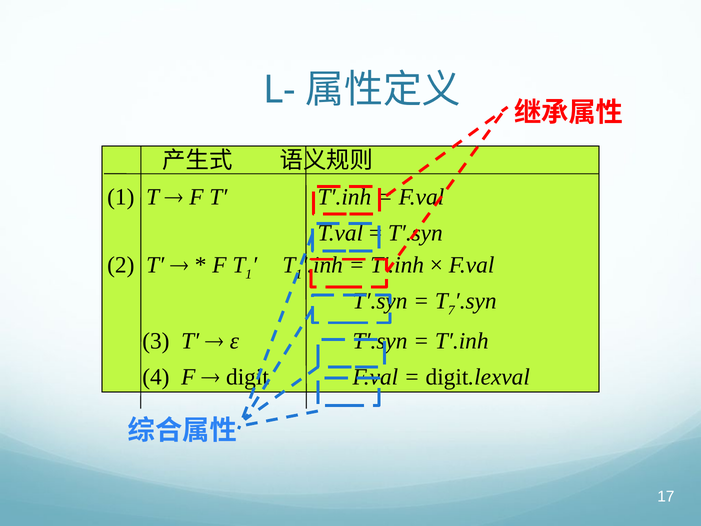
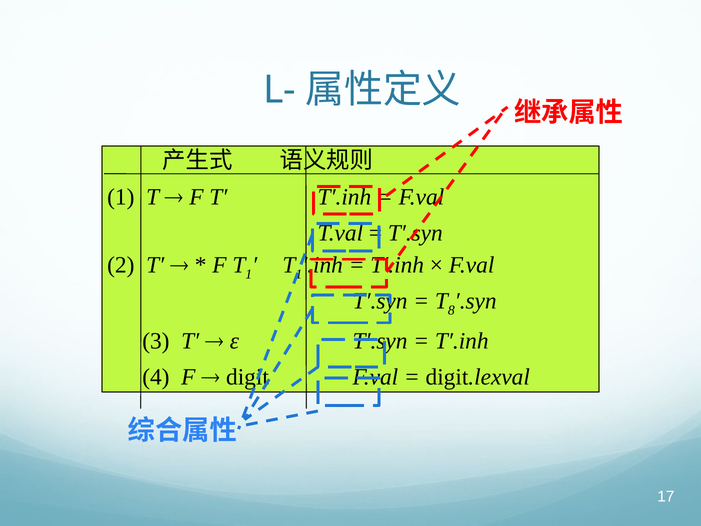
7: 7 -> 8 (451, 310)
